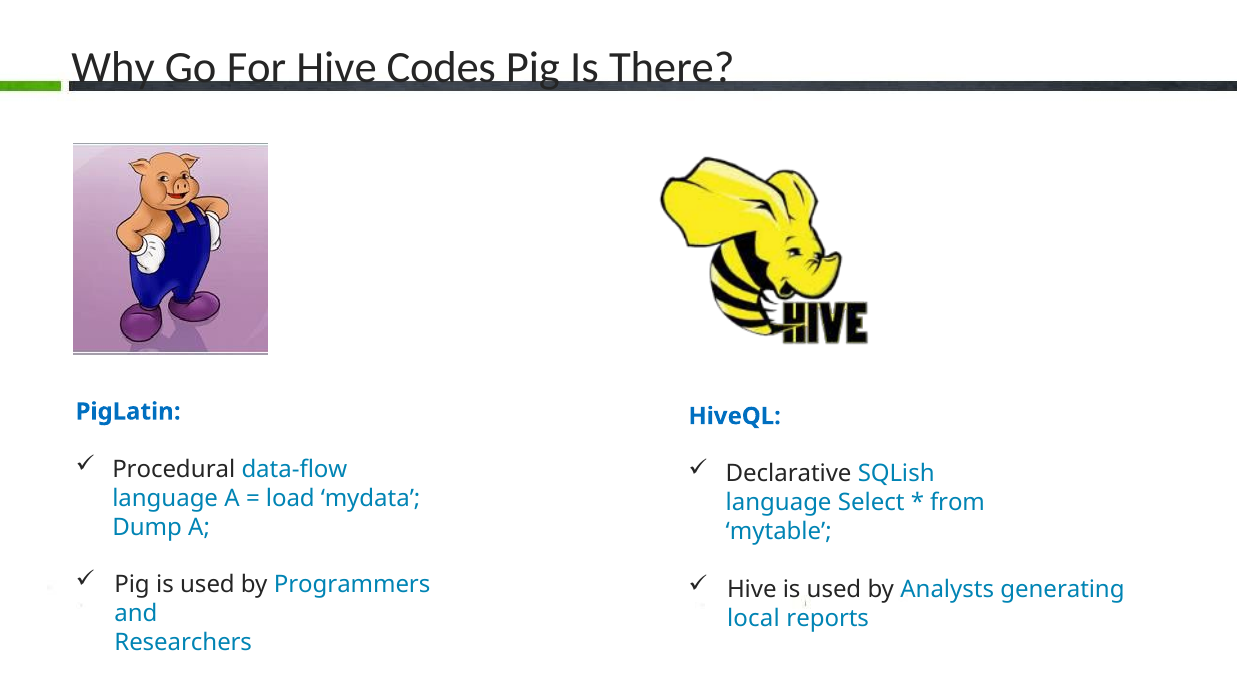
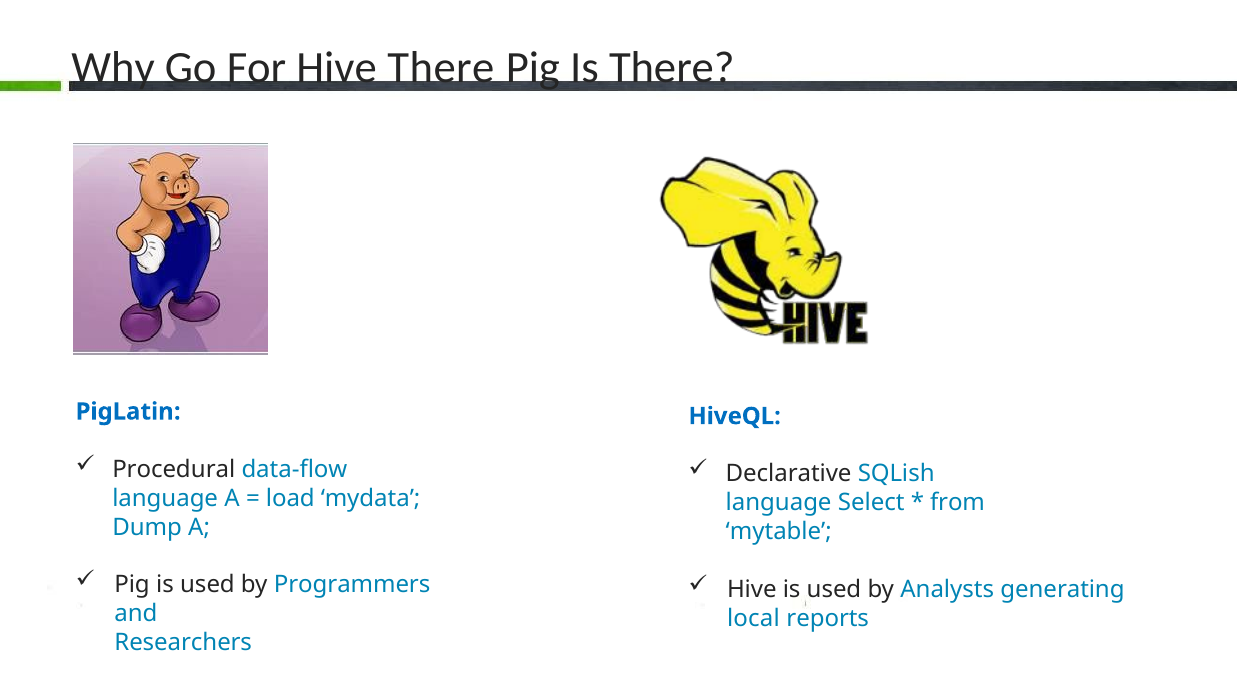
Hive Codes: Codes -> There (441, 67)
